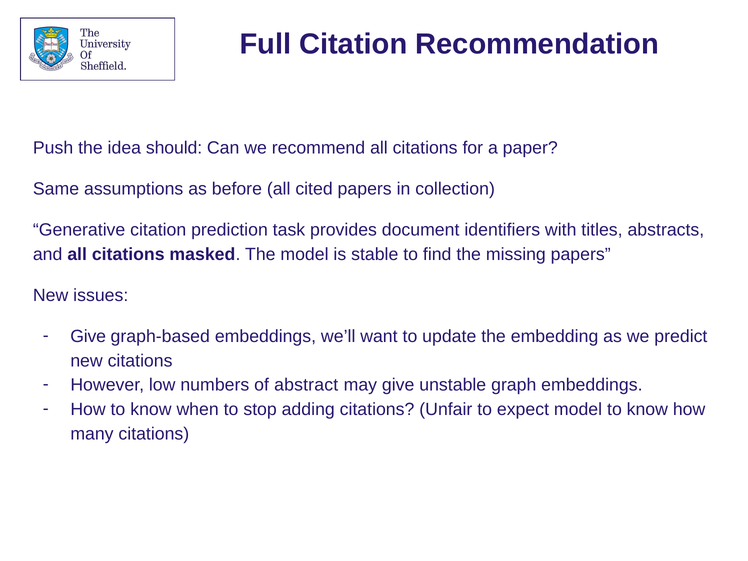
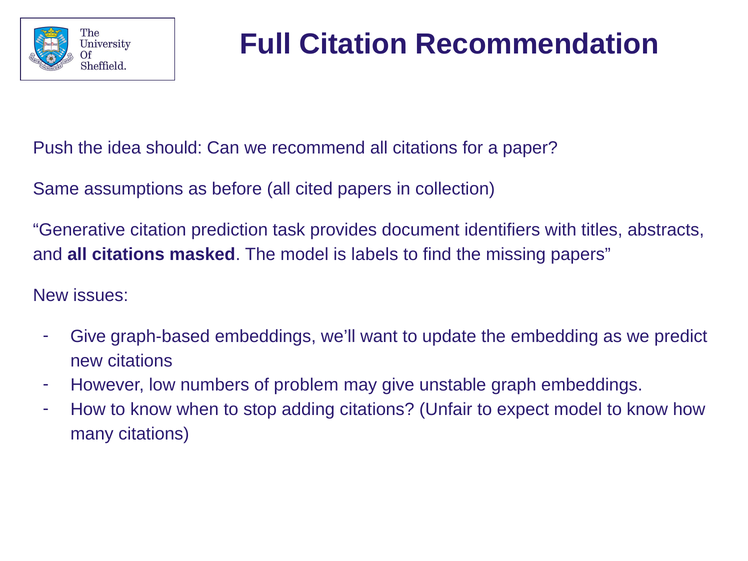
stable: stable -> labels (375, 254)
abstract: abstract -> problem (306, 385)
